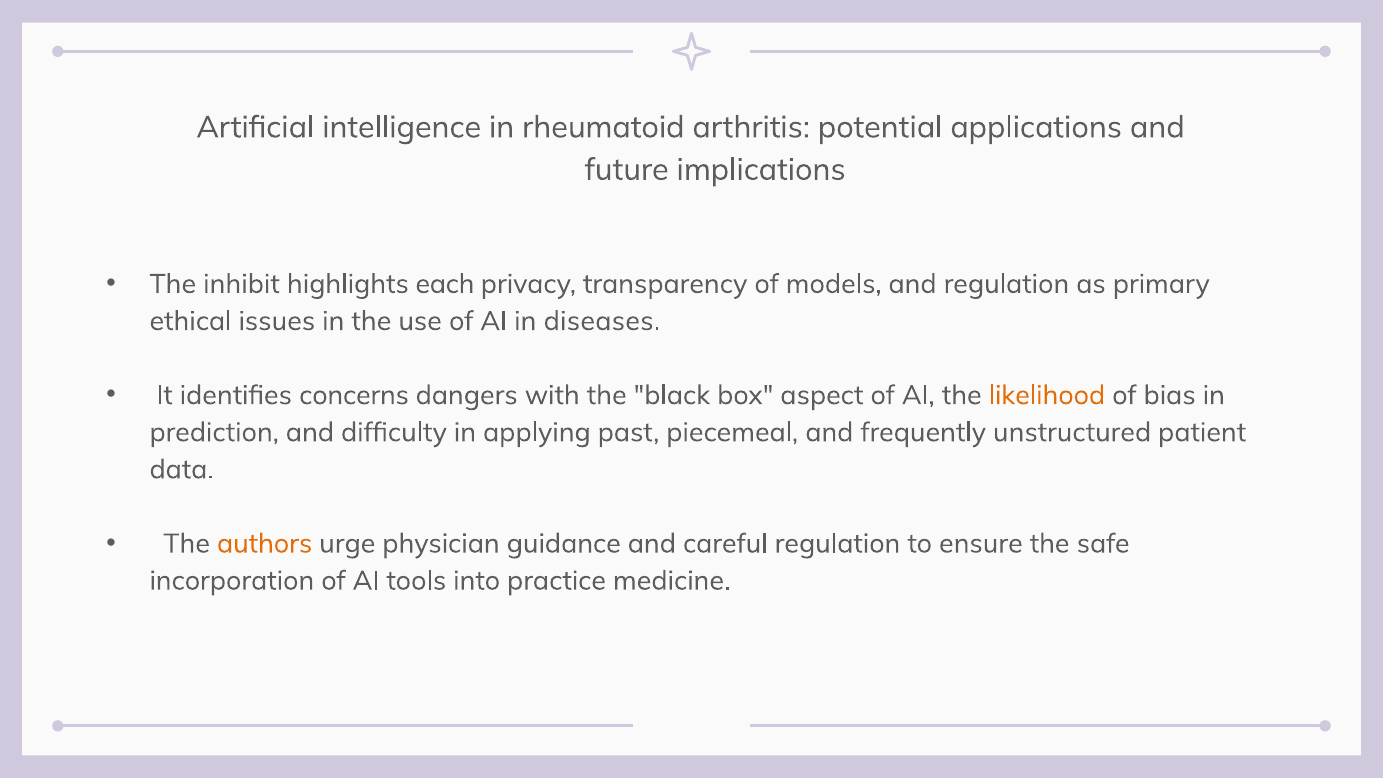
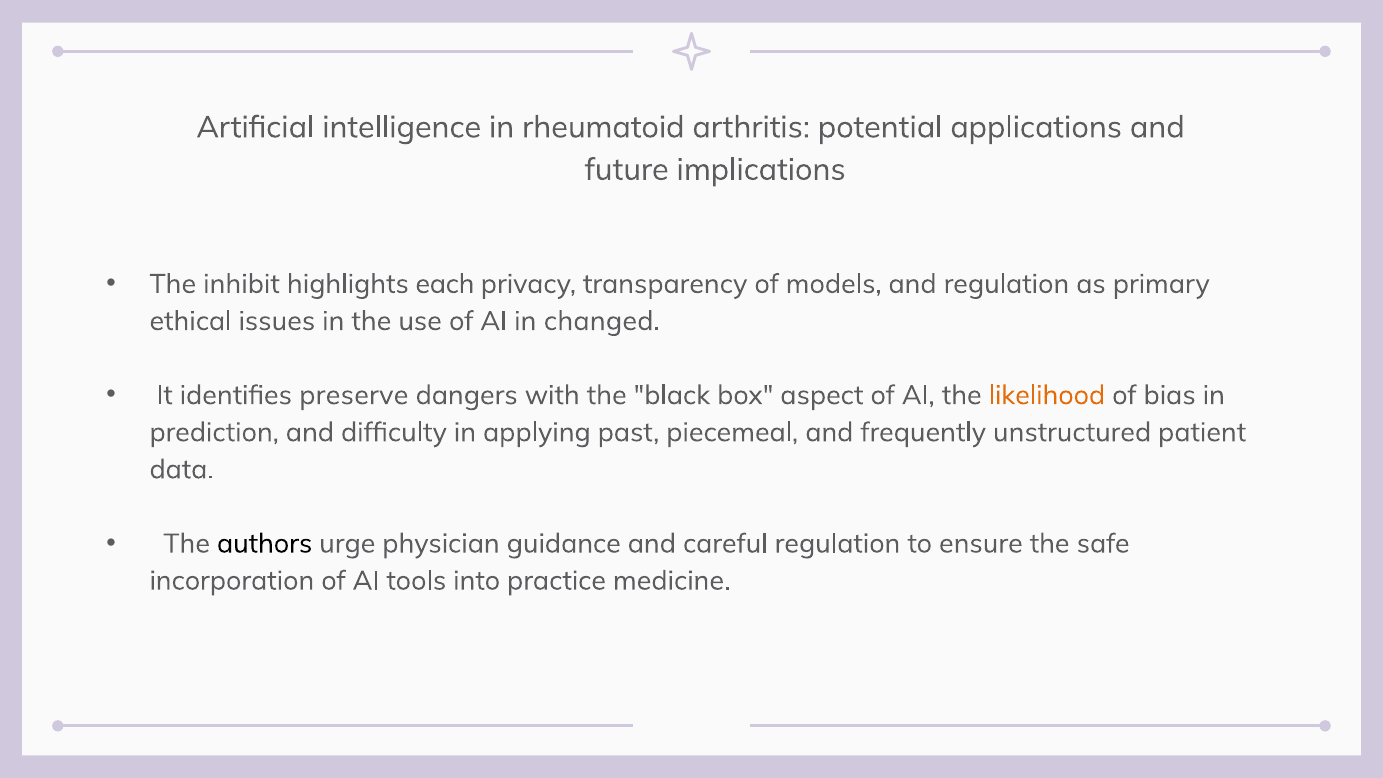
diseases: diseases -> changed (602, 321)
concerns: concerns -> preserve (354, 395)
authors colour: orange -> black (265, 544)
